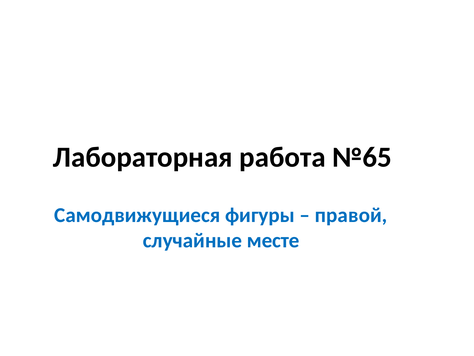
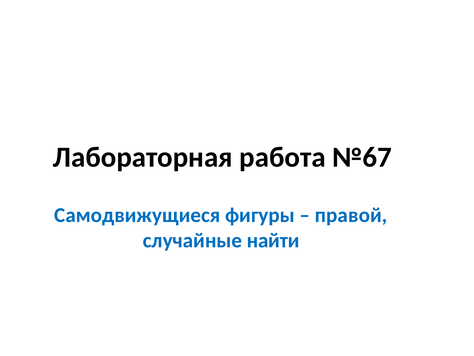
№65: №65 -> №67 (362, 157)
месте: месте -> найти (273, 240)
